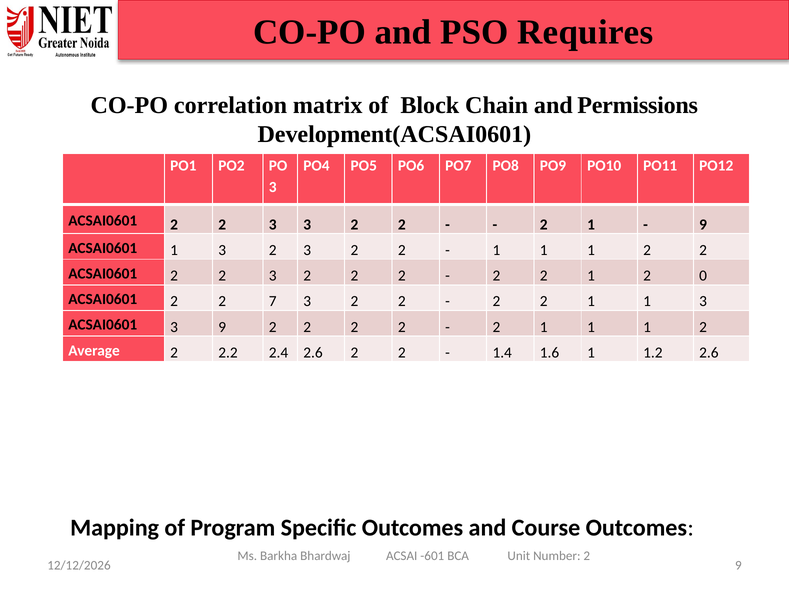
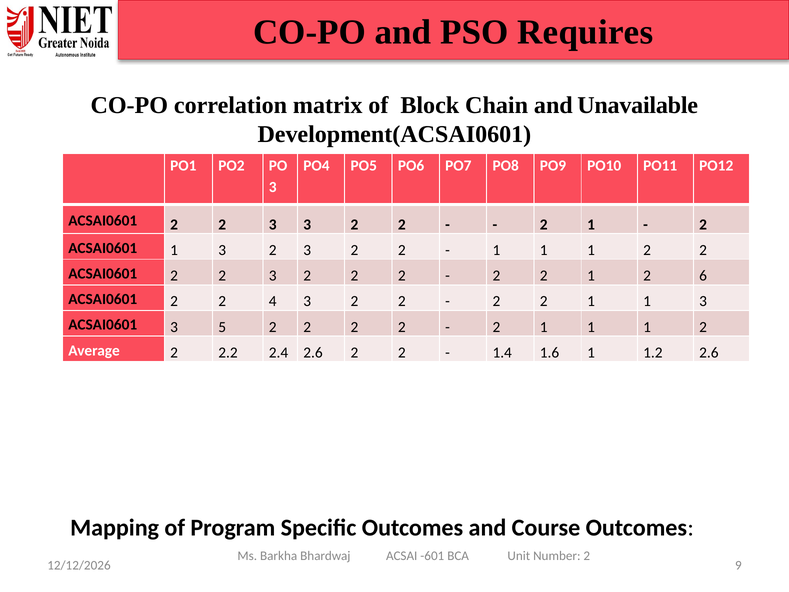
Permissions: Permissions -> Unavailable (638, 105)
9: 9 -> 2 (703, 224)
0: 0 -> 6 (703, 276)
7: 7 -> 4 (273, 301)
3 9: 9 -> 5 (222, 327)
